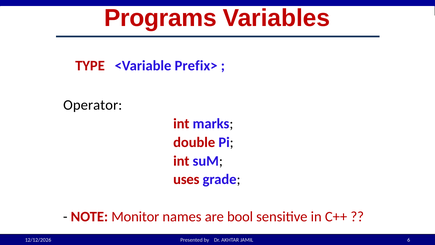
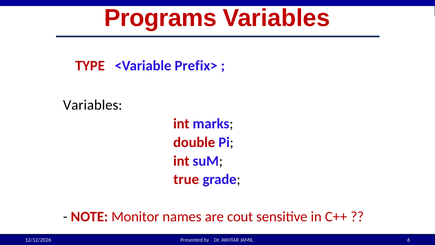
Operator: Operator -> Variables (93, 105)
uses: uses -> true (186, 179)
bool: bool -> cout (240, 216)
